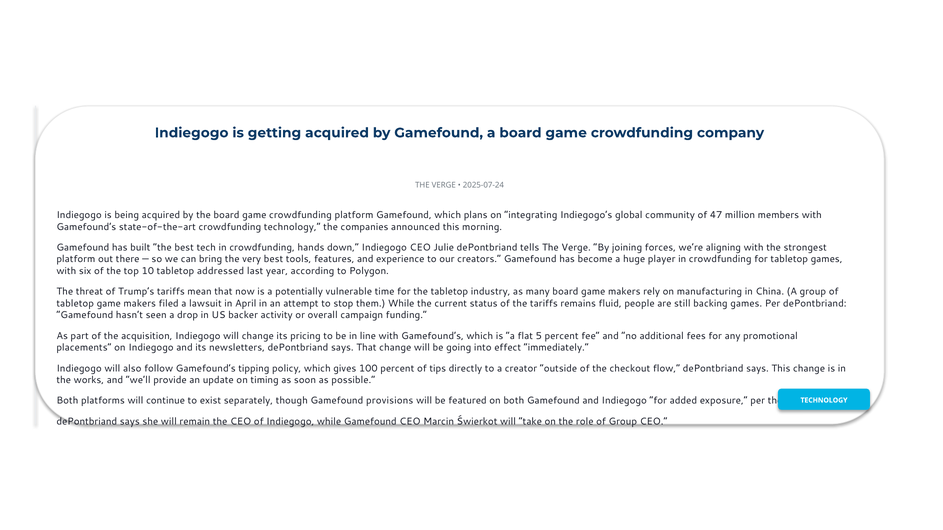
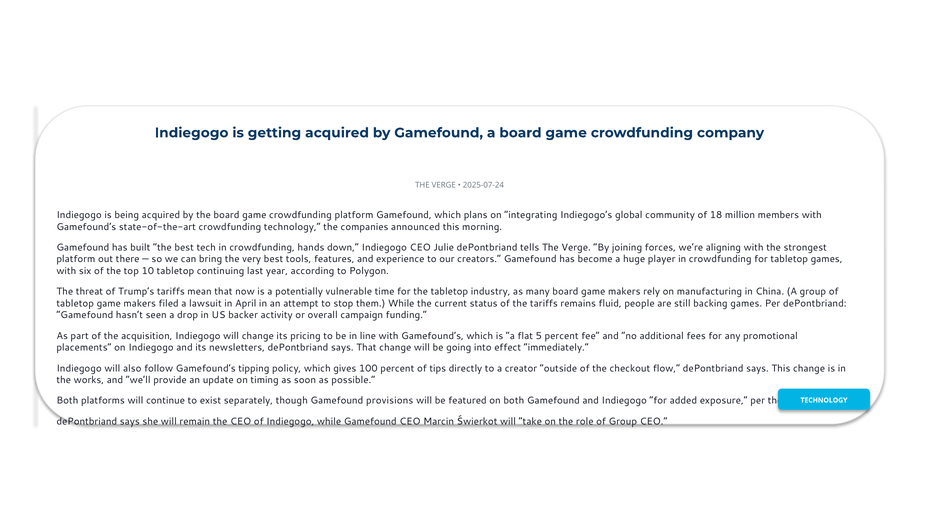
47: 47 -> 18 (716, 215)
addressed: addressed -> continuing (221, 271)
